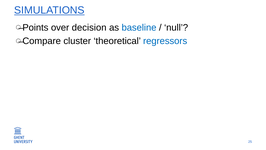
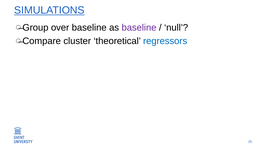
Points: Points -> Group (35, 28)
over decision: decision -> baseline (89, 28)
baseline colour: blue -> purple (139, 28)
